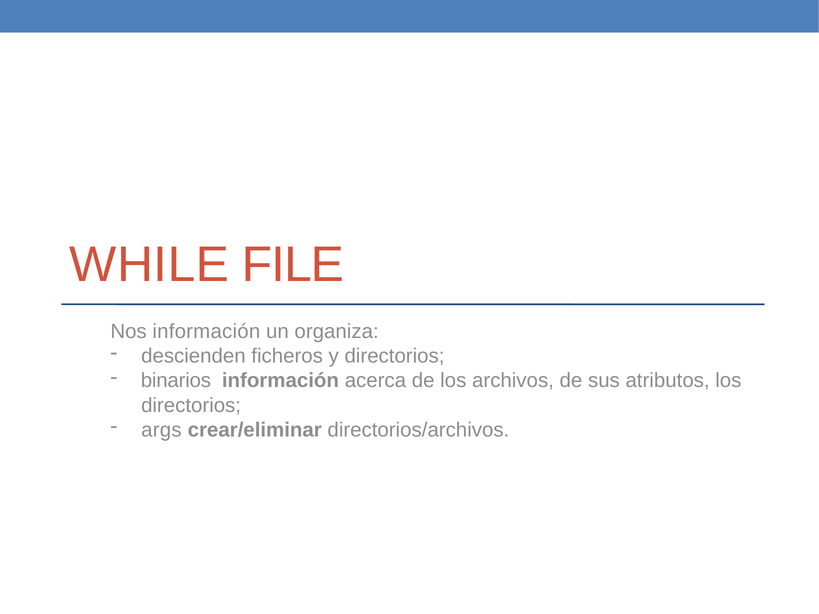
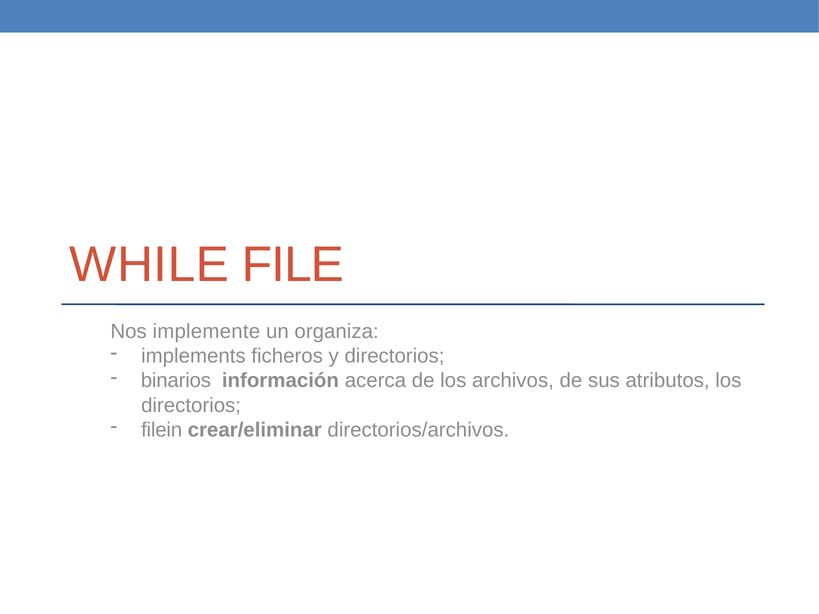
Nos información: información -> implemente (206, 332)
descienden: descienden -> implements (193, 356)
args: args -> filein (162, 430)
